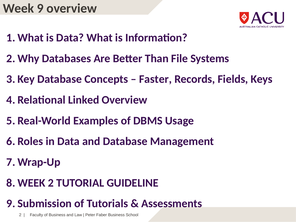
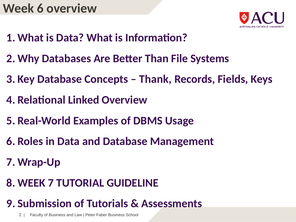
9: 9 -> 6 (40, 8)
Faster: Faster -> Thank (155, 79)
2: 2 -> 7 (51, 183)
